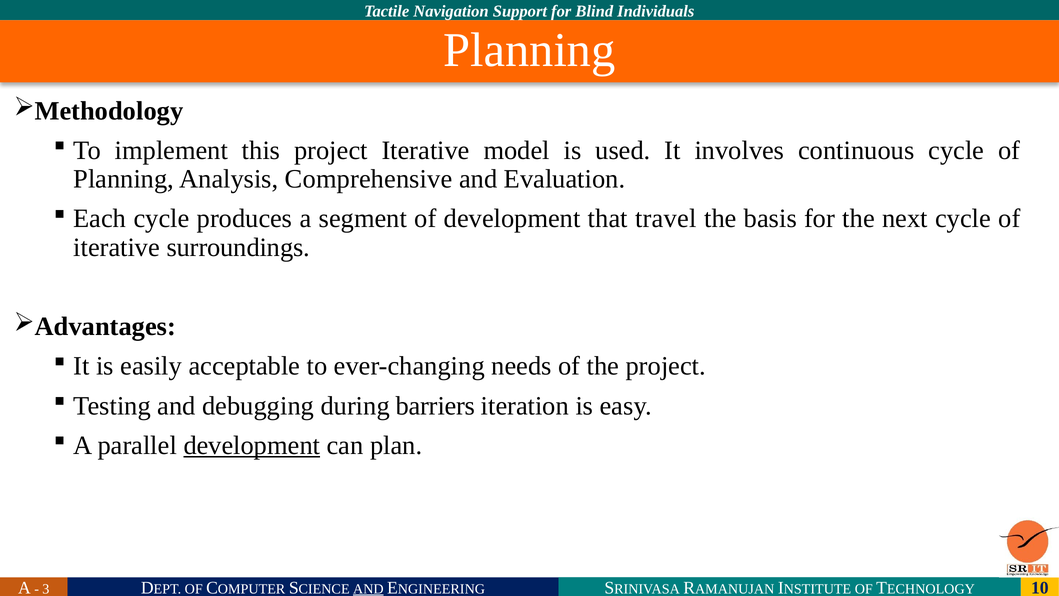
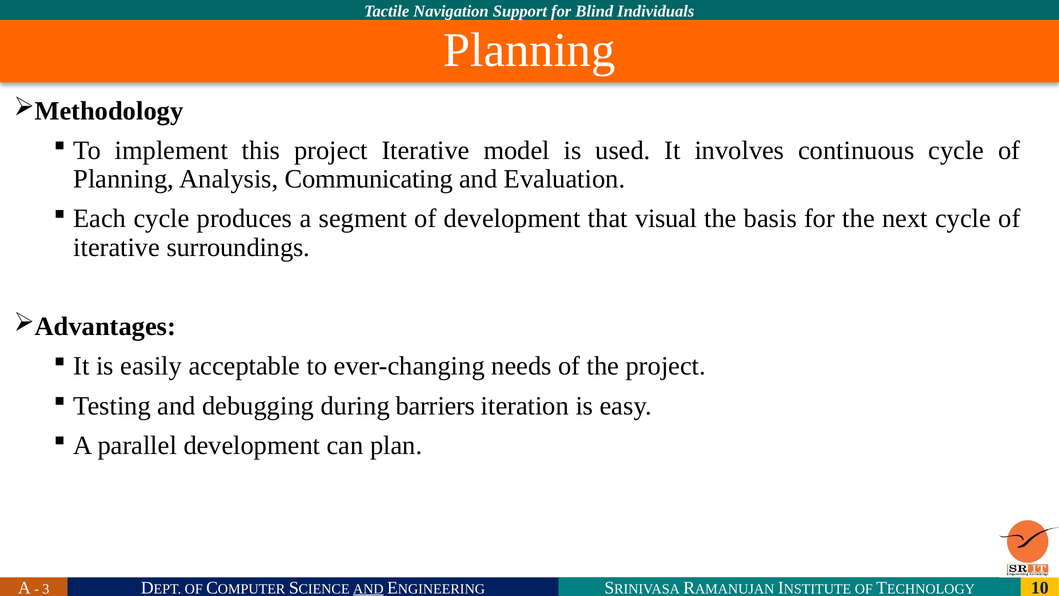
Comprehensive: Comprehensive -> Communicating (369, 179)
travel: travel -> visual (666, 219)
development underline: present -> none (252, 445)
